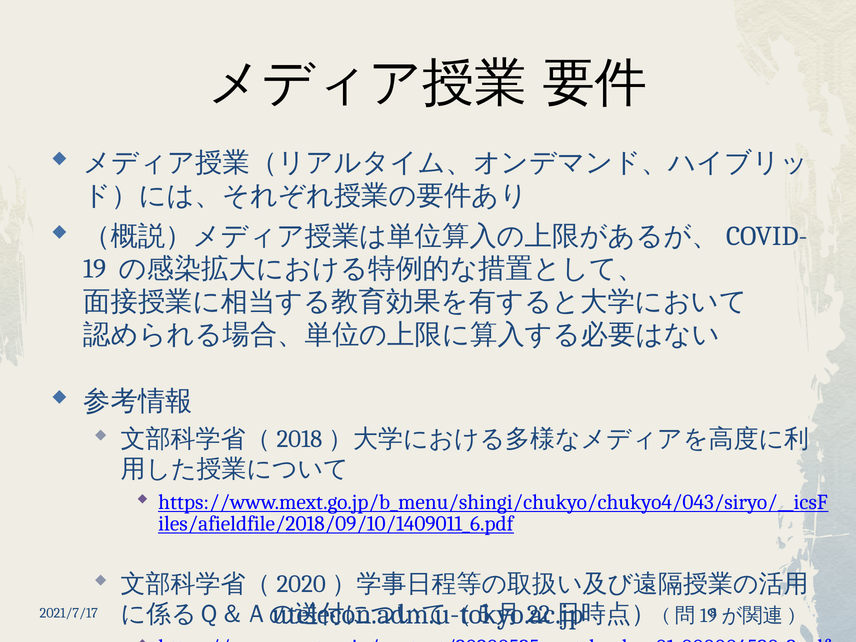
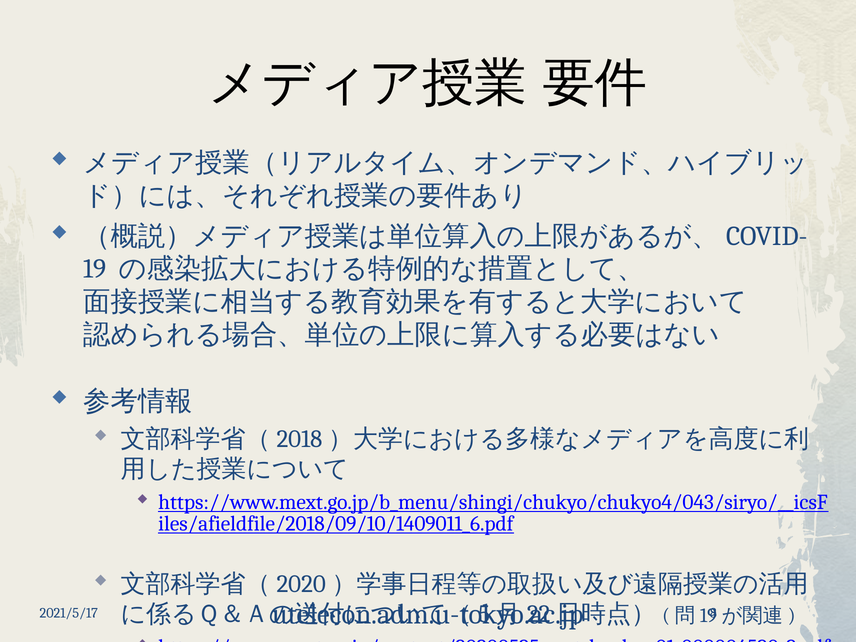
2021/7/17: 2021/7/17 -> 2021/5/17 (69, 613)
